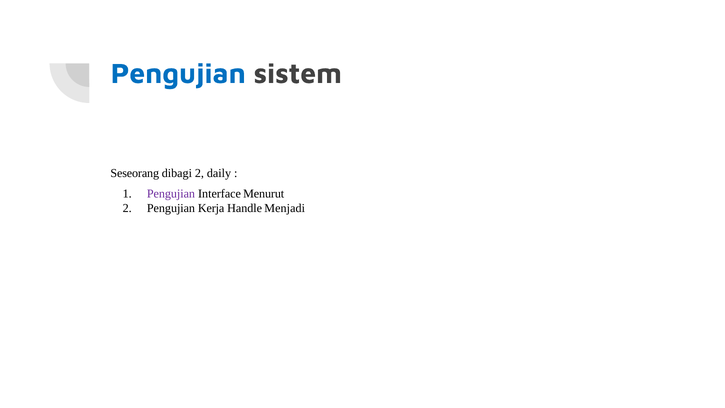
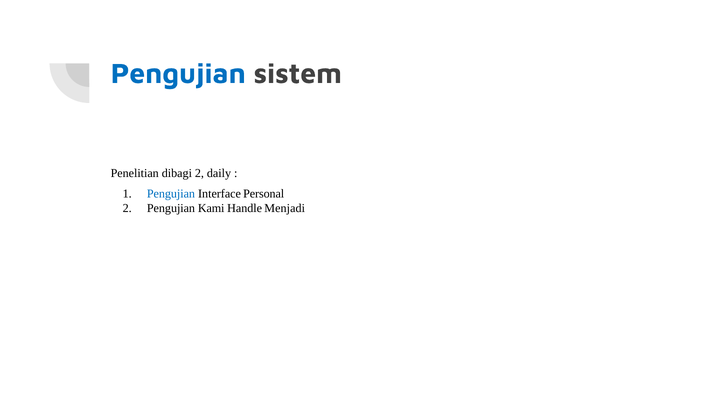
Seseorang: Seseorang -> Penelitian (135, 173)
Pengujian colour: purple -> blue (171, 194)
Menurut: Menurut -> Personal (264, 194)
Kerja: Kerja -> Kami (211, 208)
